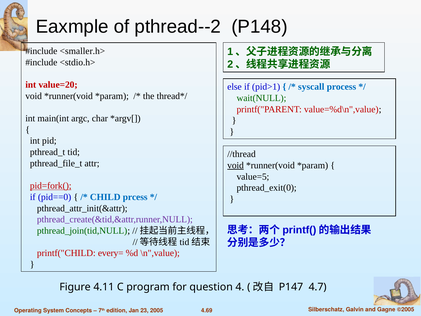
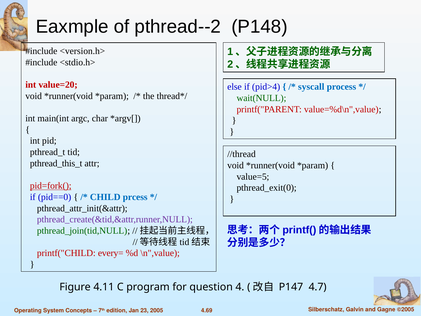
<smaller.h>: <smaller.h> -> <version.h> (82, 51)
pid>1: pid>1 -> pid>4 (266, 87)
pthread_file_t: pthread_file_t -> pthread_this_t (56, 163)
void underline: present -> none (236, 165)
